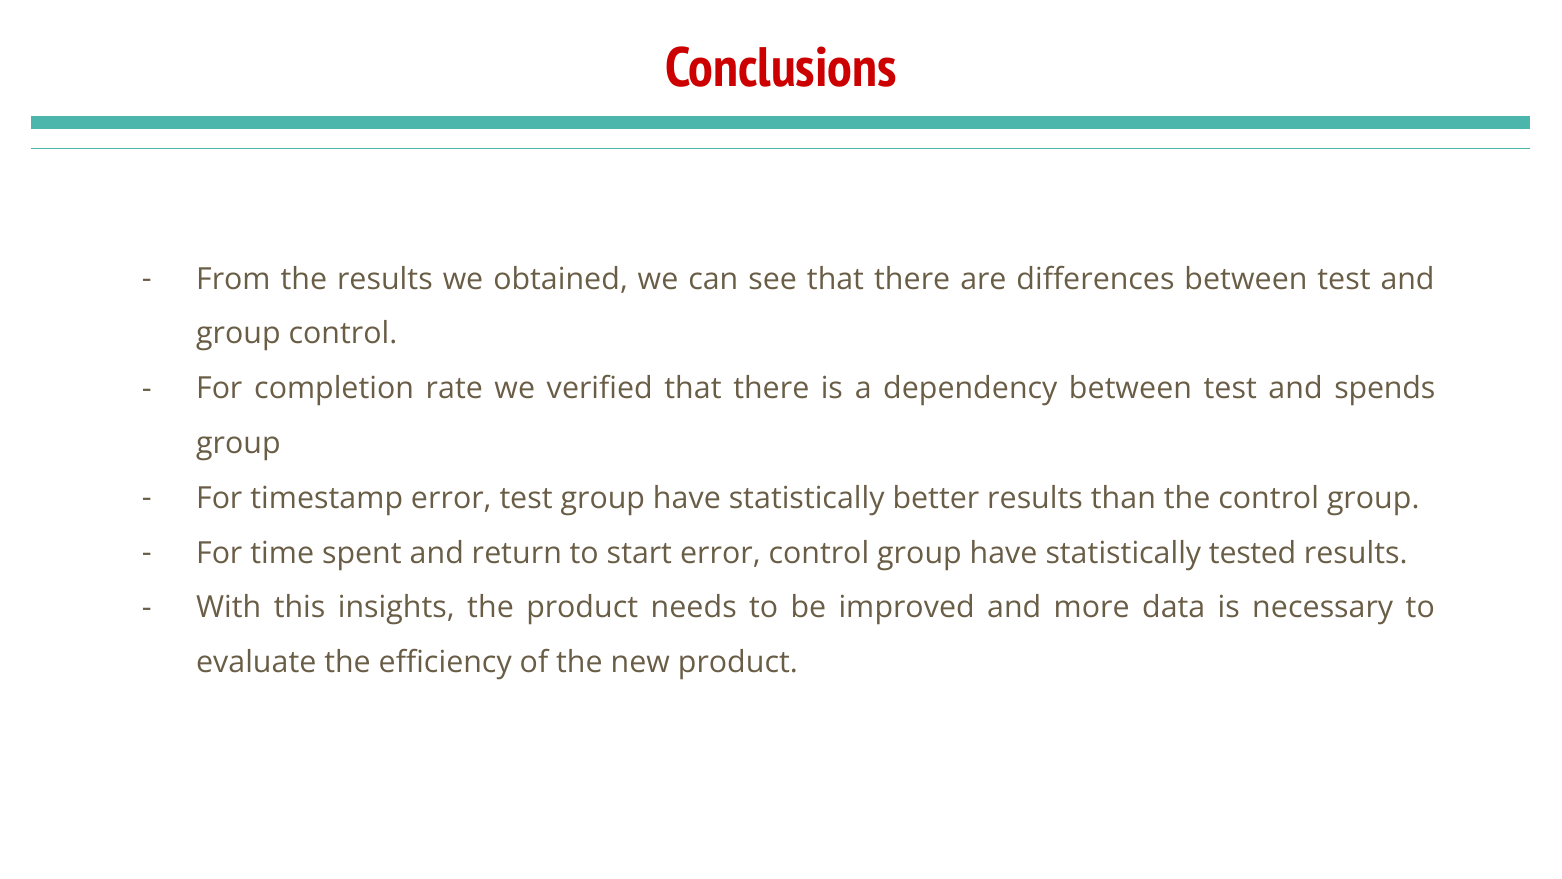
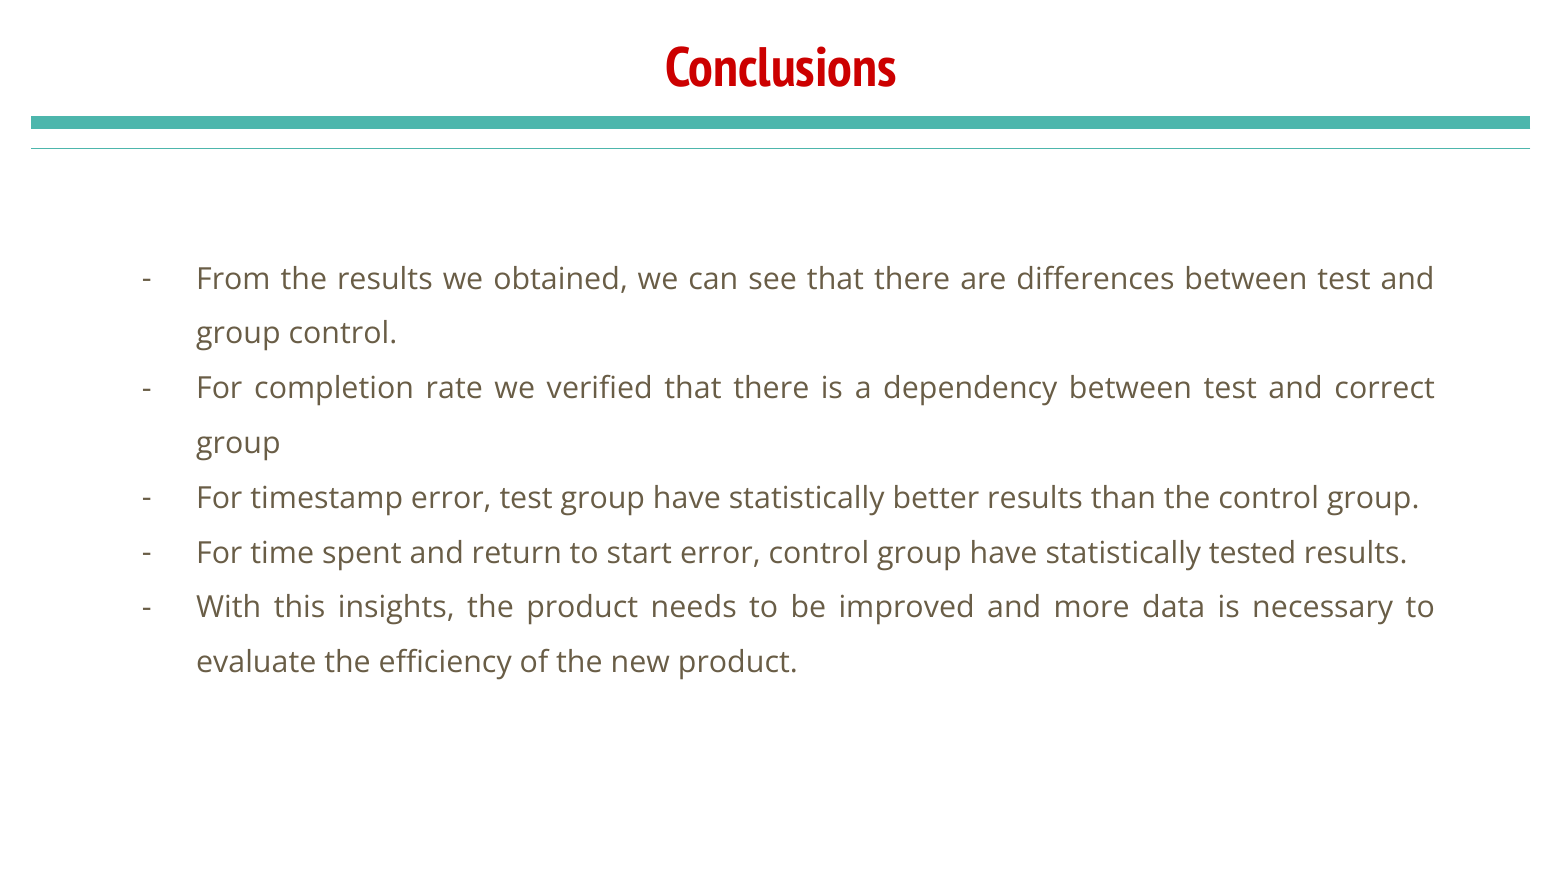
spends: spends -> correct (1385, 388)
